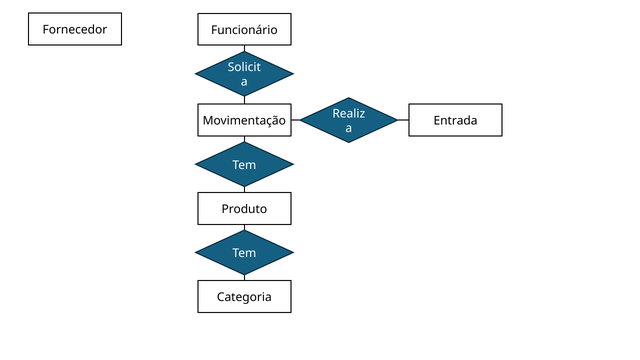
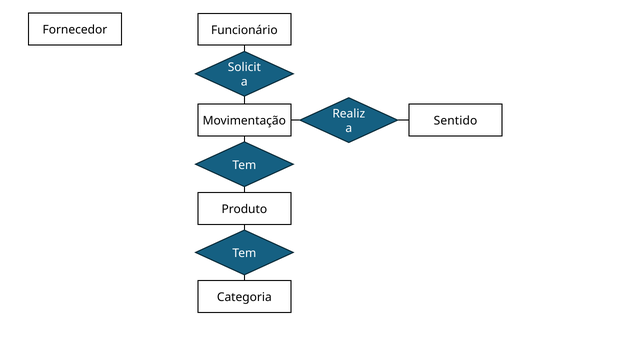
Entrada: Entrada -> Sentido (456, 121)
